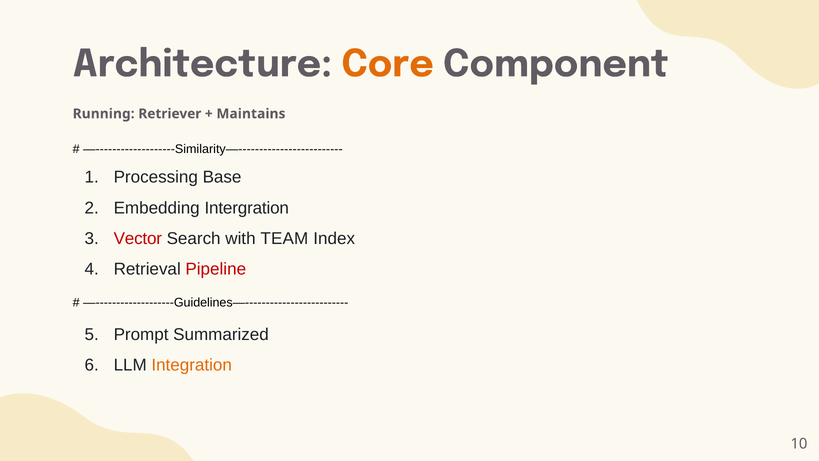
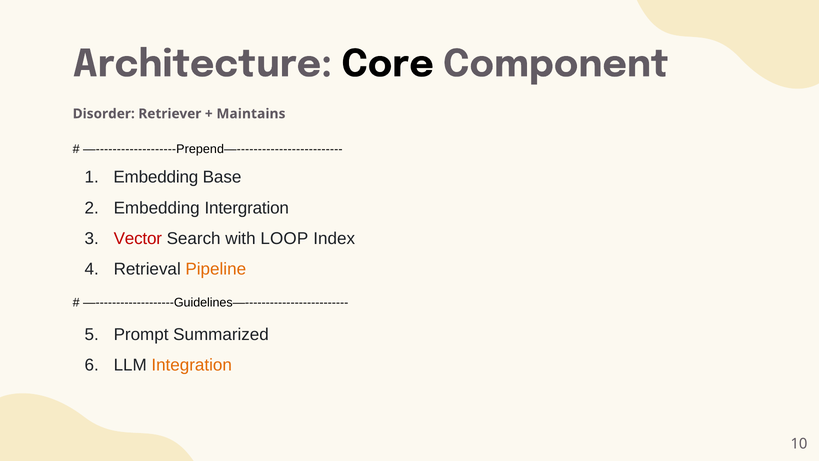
Core colour: orange -> black (388, 64)
Running: Running -> Disorder (104, 114)
—-------------------Similarity—-------------------------: —-------------------Similarity—------------------------- -> —-------------------Prepend—------------------------- (213, 149)
Processing: Processing -> Embedding (156, 177)
TEAM: TEAM -> LOOP (284, 238)
Pipeline colour: red -> orange (216, 269)
